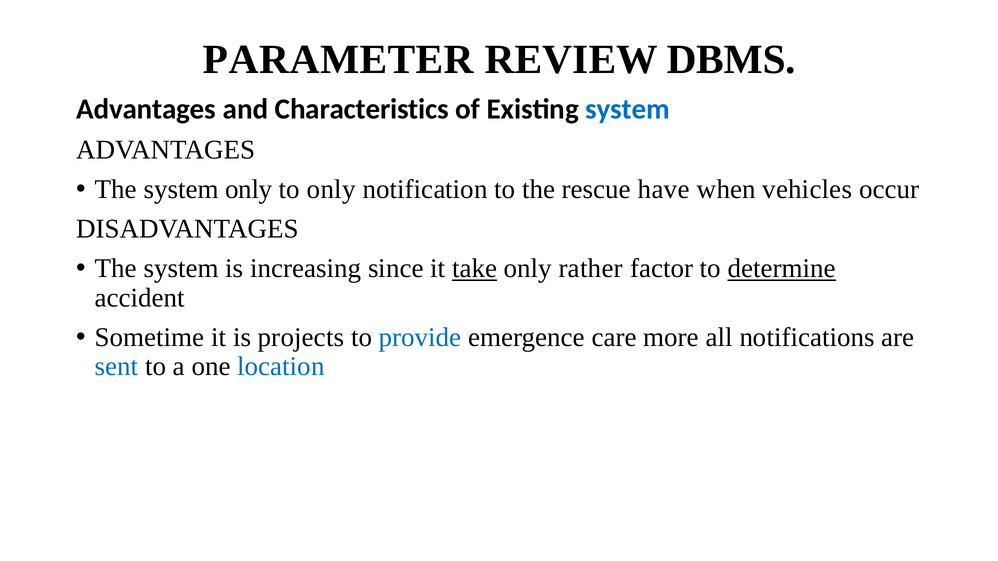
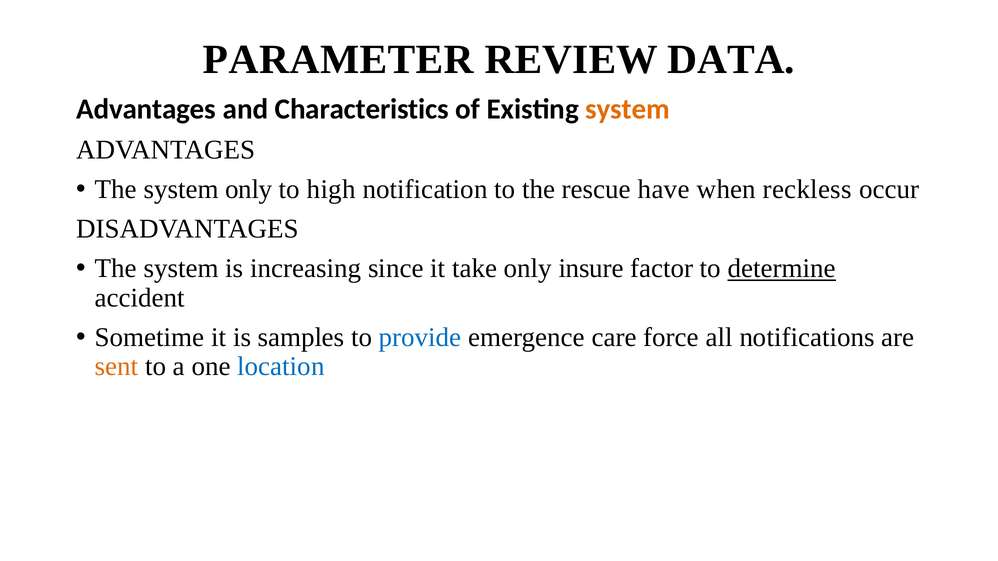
DBMS: DBMS -> DATA (731, 60)
system colour: blue -> orange (628, 109)
to only: only -> high (331, 190)
vehicles: vehicles -> reckless (807, 190)
take underline: present -> none (475, 269)
rather: rather -> insure (591, 269)
projects: projects -> samples (301, 338)
more: more -> force (671, 338)
sent colour: blue -> orange (117, 367)
